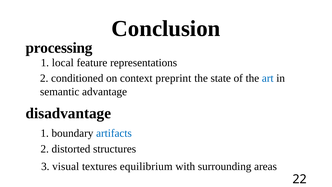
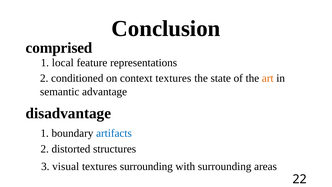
processing: processing -> comprised (59, 48)
context preprint: preprint -> textures (173, 78)
art colour: blue -> orange (268, 78)
textures equilibrium: equilibrium -> surrounding (146, 166)
